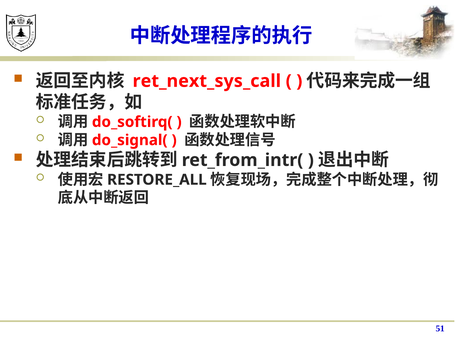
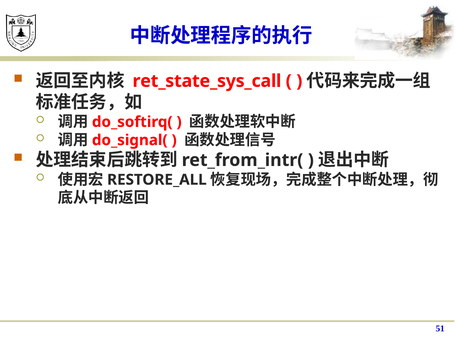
ret_next_sys_call: ret_next_sys_call -> ret_state_sys_call (207, 81)
